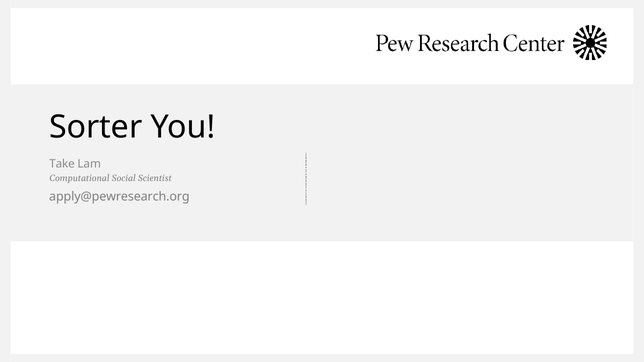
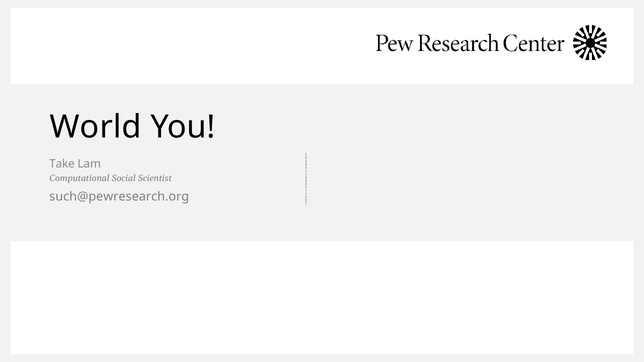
Sorter: Sorter -> World (96, 127)
apply@pewresearch.org: apply@pewresearch.org -> such@pewresearch.org (119, 197)
